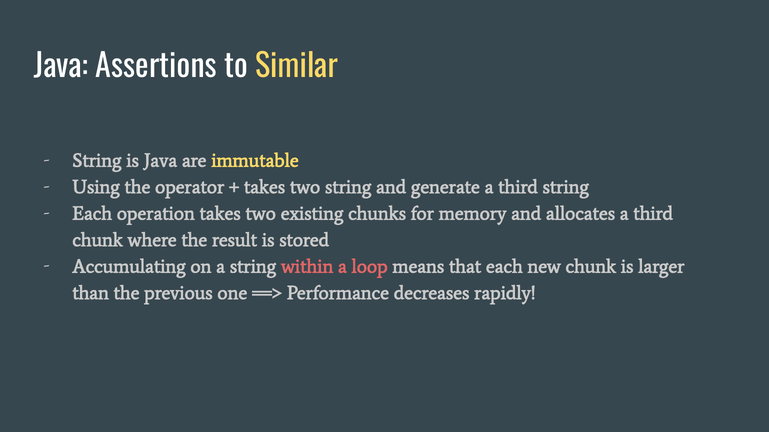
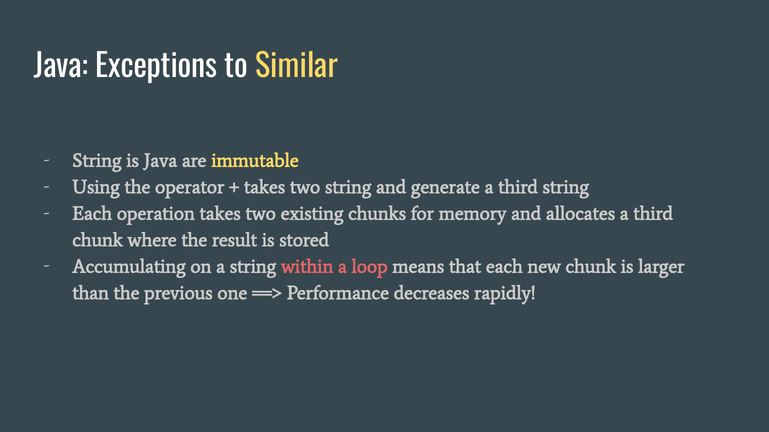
Assertions: Assertions -> Exceptions (156, 67)
